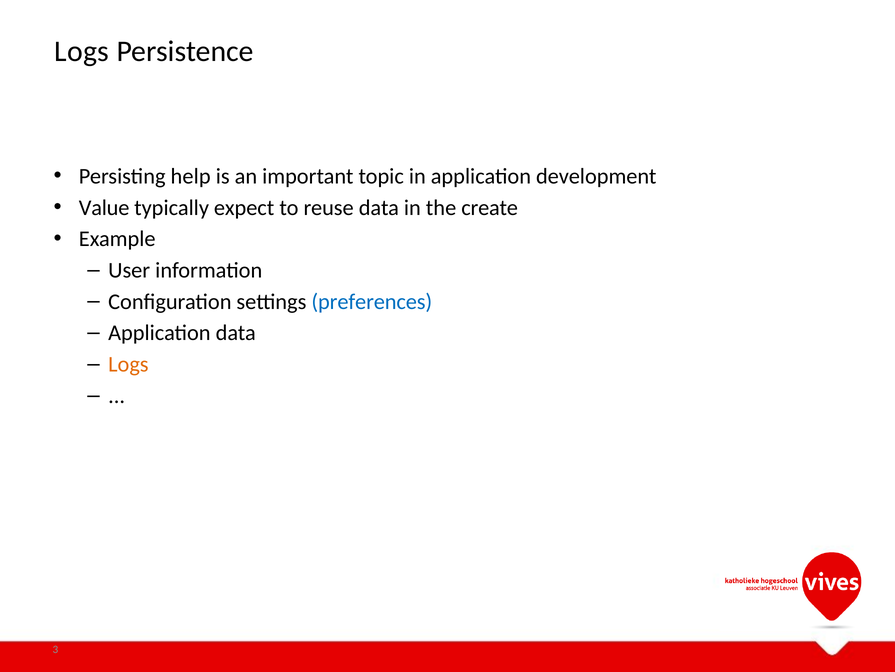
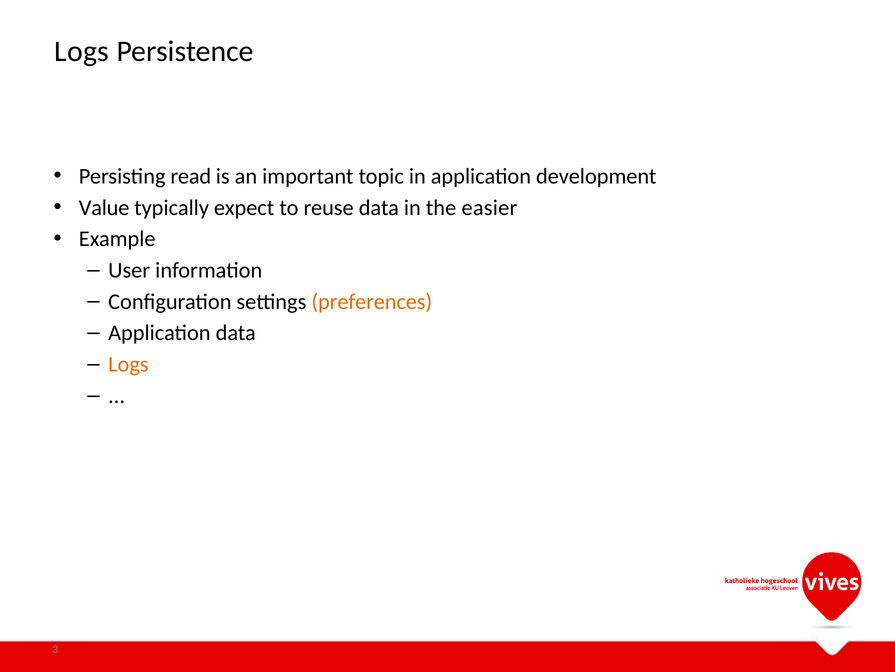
help: help -> read (191, 176)
create: create -> easier (489, 207)
preferences colour: blue -> orange (372, 301)
